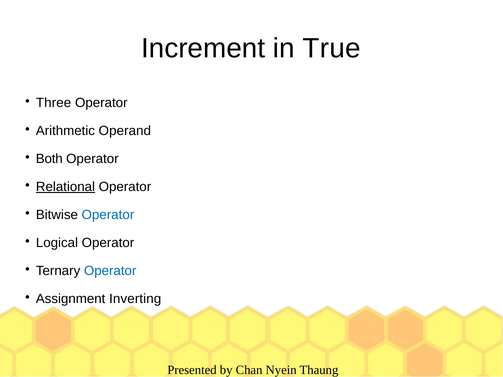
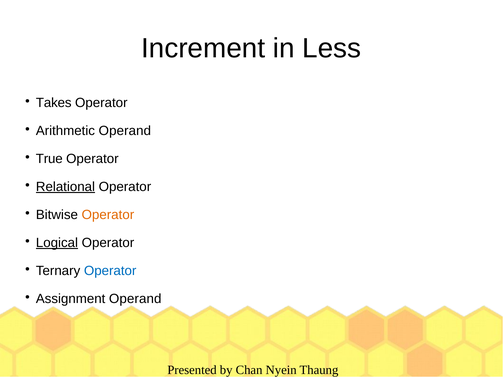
True: True -> Less (332, 48)
Three: Three -> Takes (54, 103)
Both: Both -> True (49, 159)
Operator colour: blue -> orange (108, 215)
Logical underline: none -> present (57, 243)
Assignment Inverting: Inverting -> Operand (135, 299)
